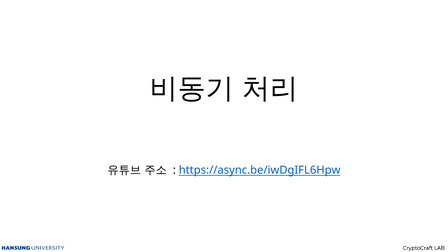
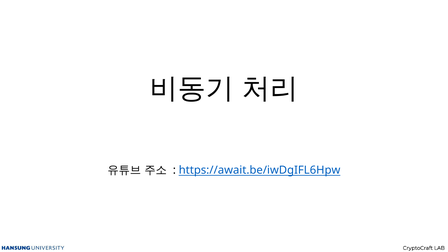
https://async.be/iwDgIFL6Hpw: https://async.be/iwDgIFL6Hpw -> https://await.be/iwDgIFL6Hpw (260, 170)
